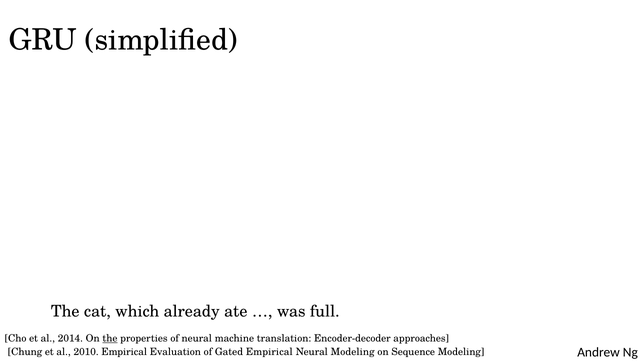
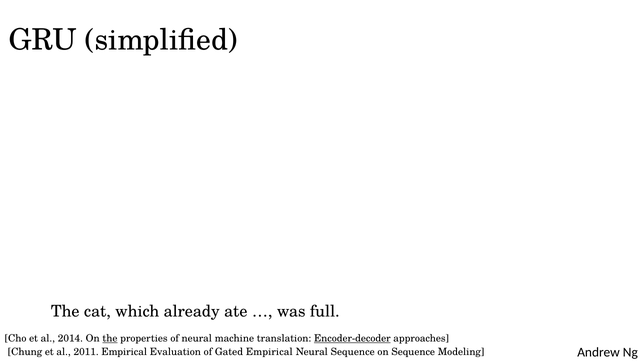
Encoder-decoder underline: none -> present (352, 338)
2010: 2010 -> 2011 (86, 352)
Neural Modeling: Modeling -> Sequence (353, 352)
